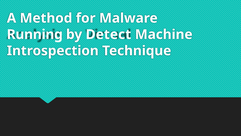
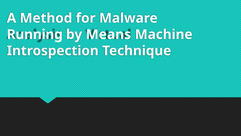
Detect: Detect -> Means (108, 34)
